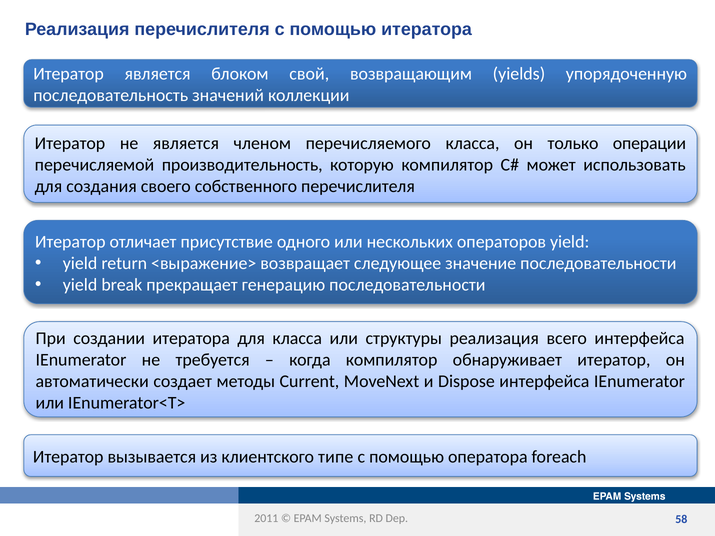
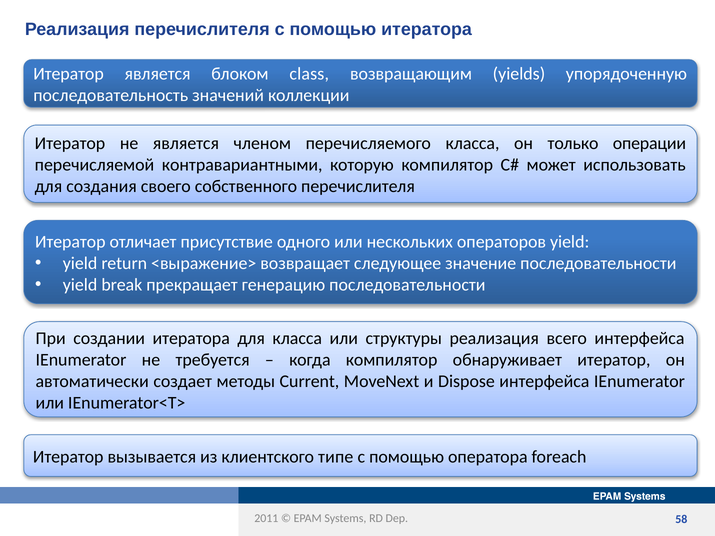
свой: свой -> class (309, 74)
производительность: производительность -> контравариантными (242, 165)
